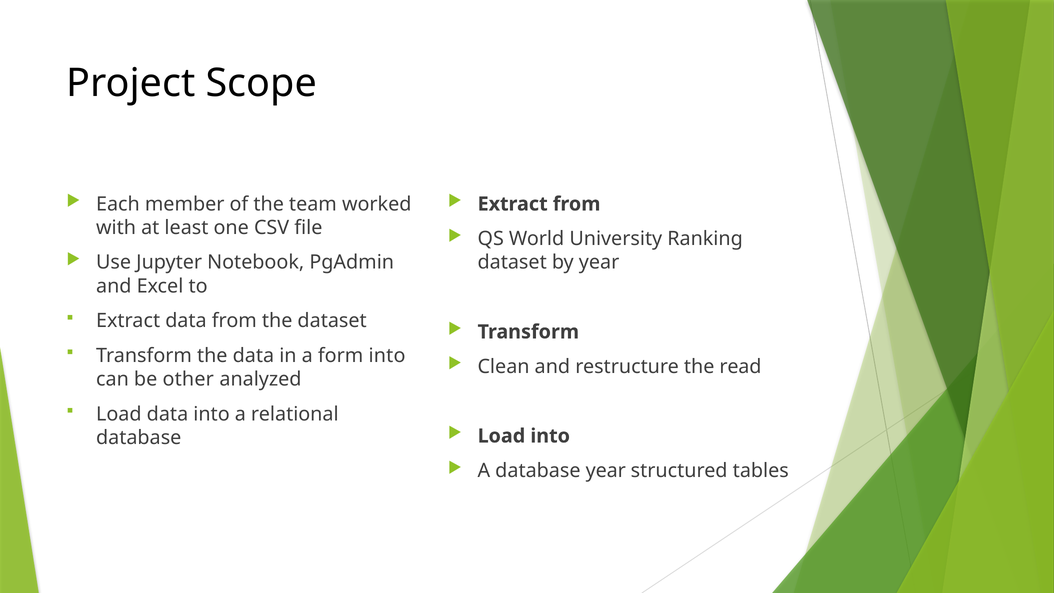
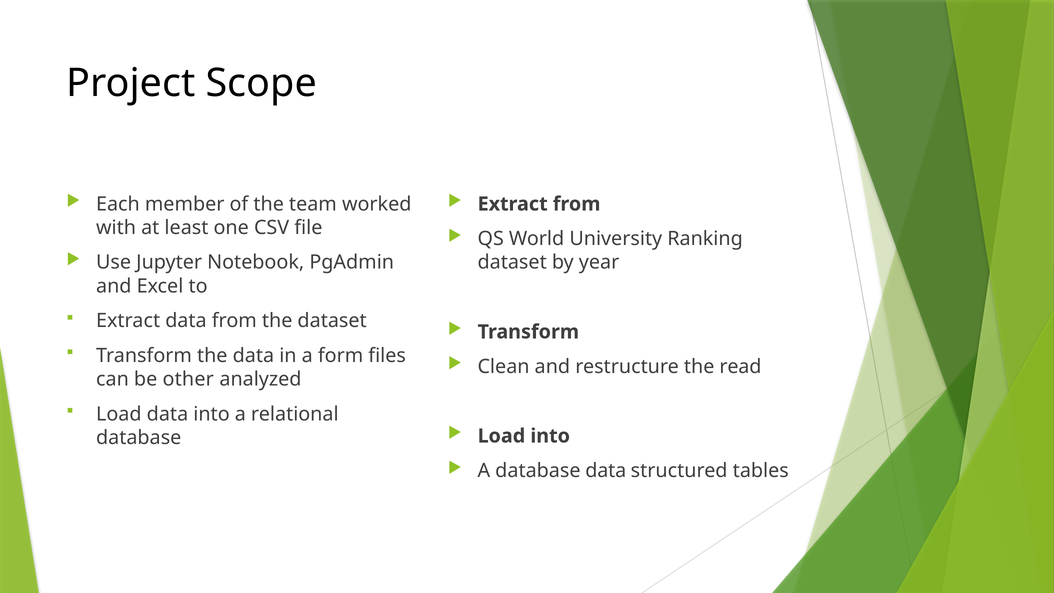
form into: into -> files (387, 356)
database year: year -> data (606, 471)
